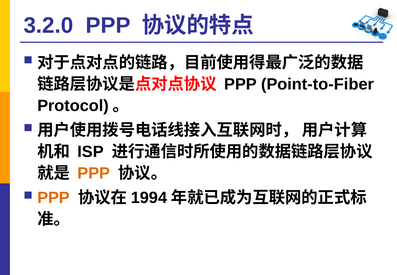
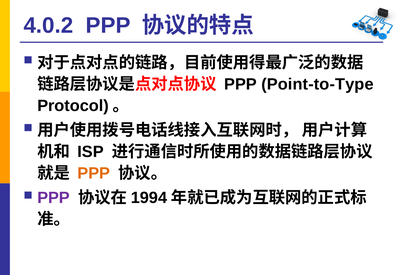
3.2.0: 3.2.0 -> 4.0.2 (48, 26)
Point-to-Fiber: Point-to-Fiber -> Point-to-Type (317, 84)
PPP colour: orange -> purple (54, 198)
